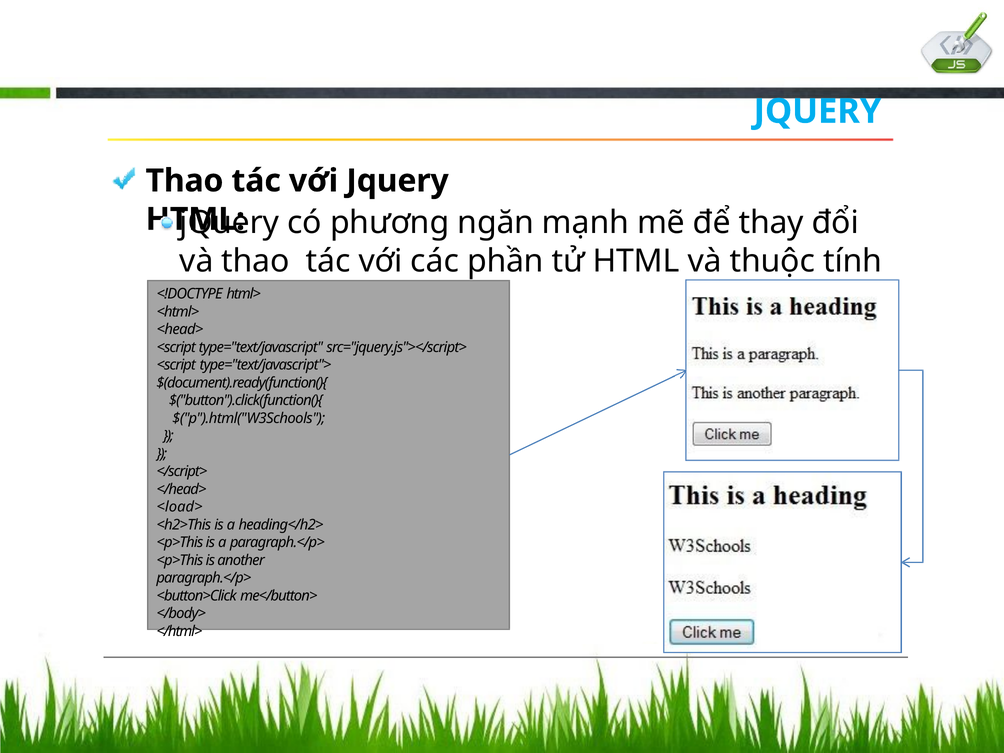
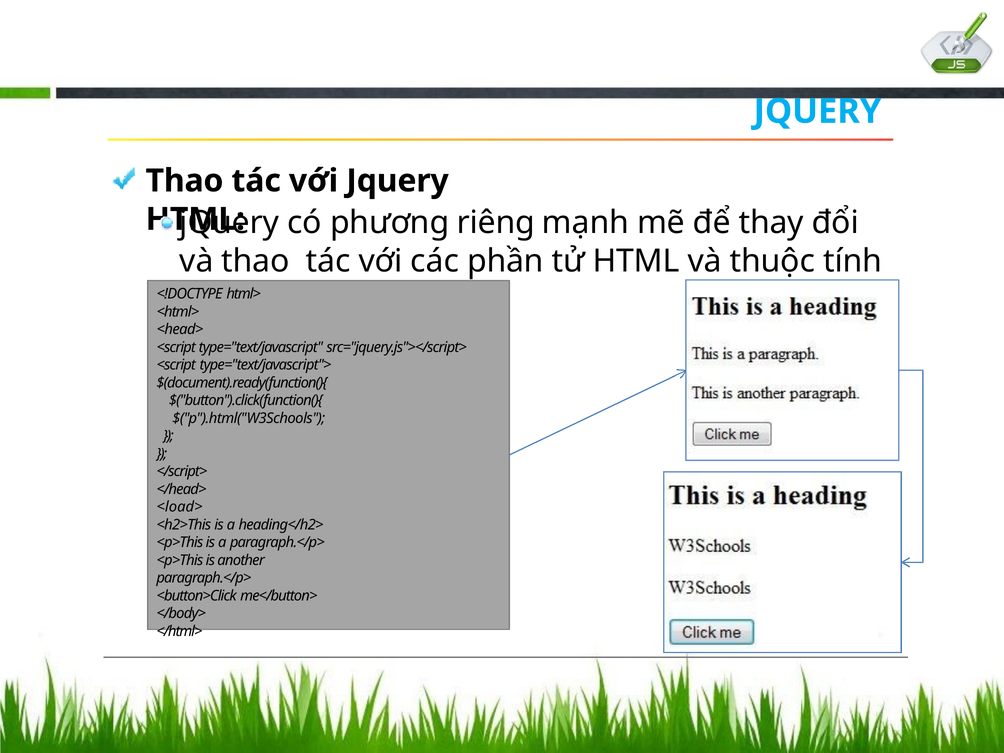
ngăn: ngăn -> riêng (496, 223)
